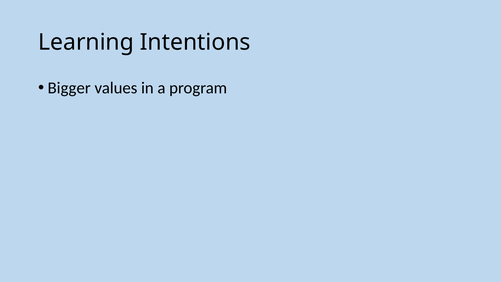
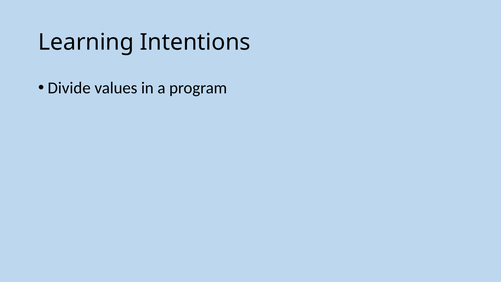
Bigger: Bigger -> Divide (69, 88)
